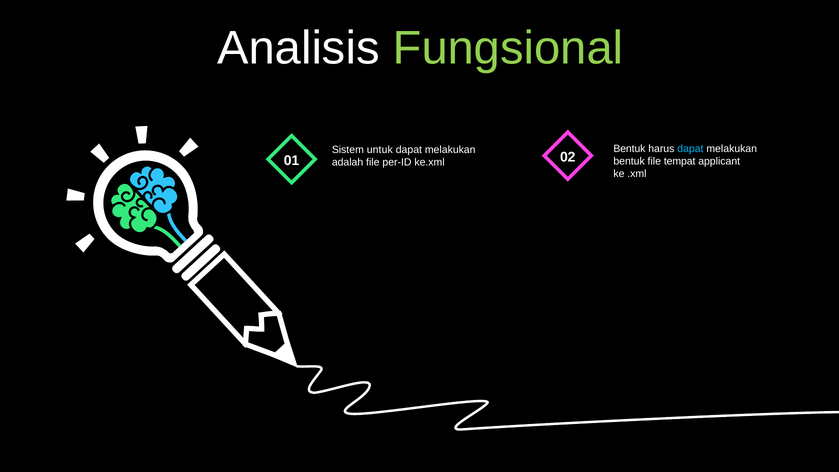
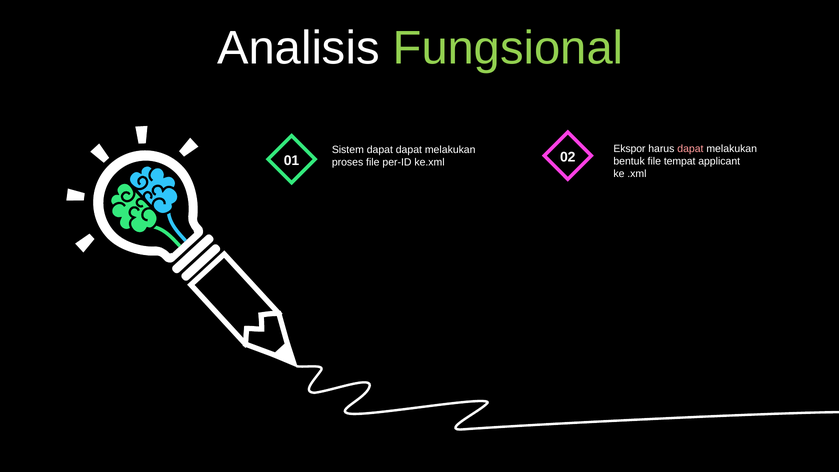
Bentuk: Bentuk -> Ekspor (629, 149)
dapat colour: light blue -> pink (690, 149)
Sistem untuk: untuk -> dapat (380, 150)
adalah: adalah -> proses (348, 162)
